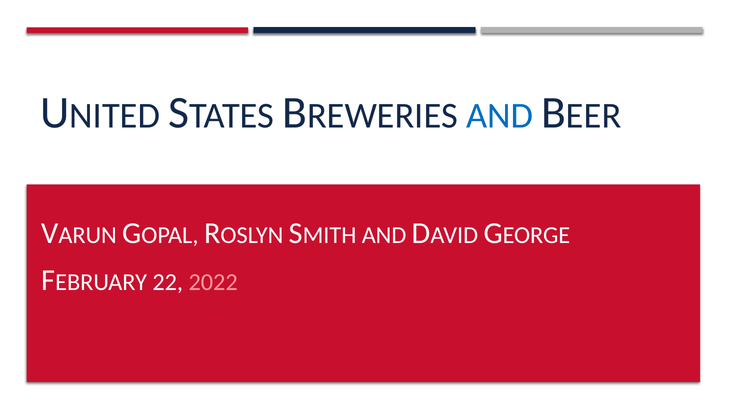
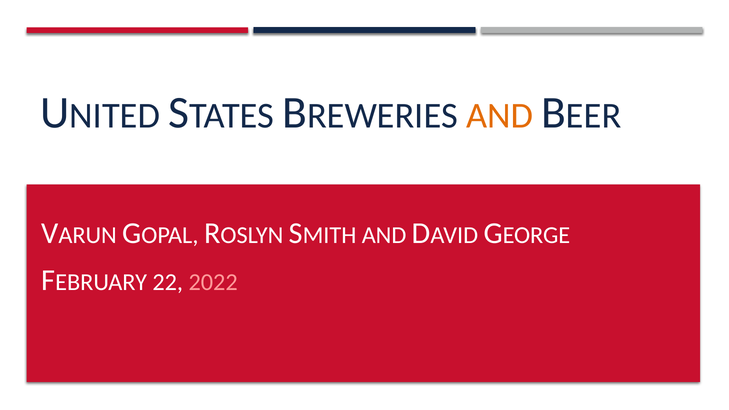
AND colour: blue -> orange (500, 116)
